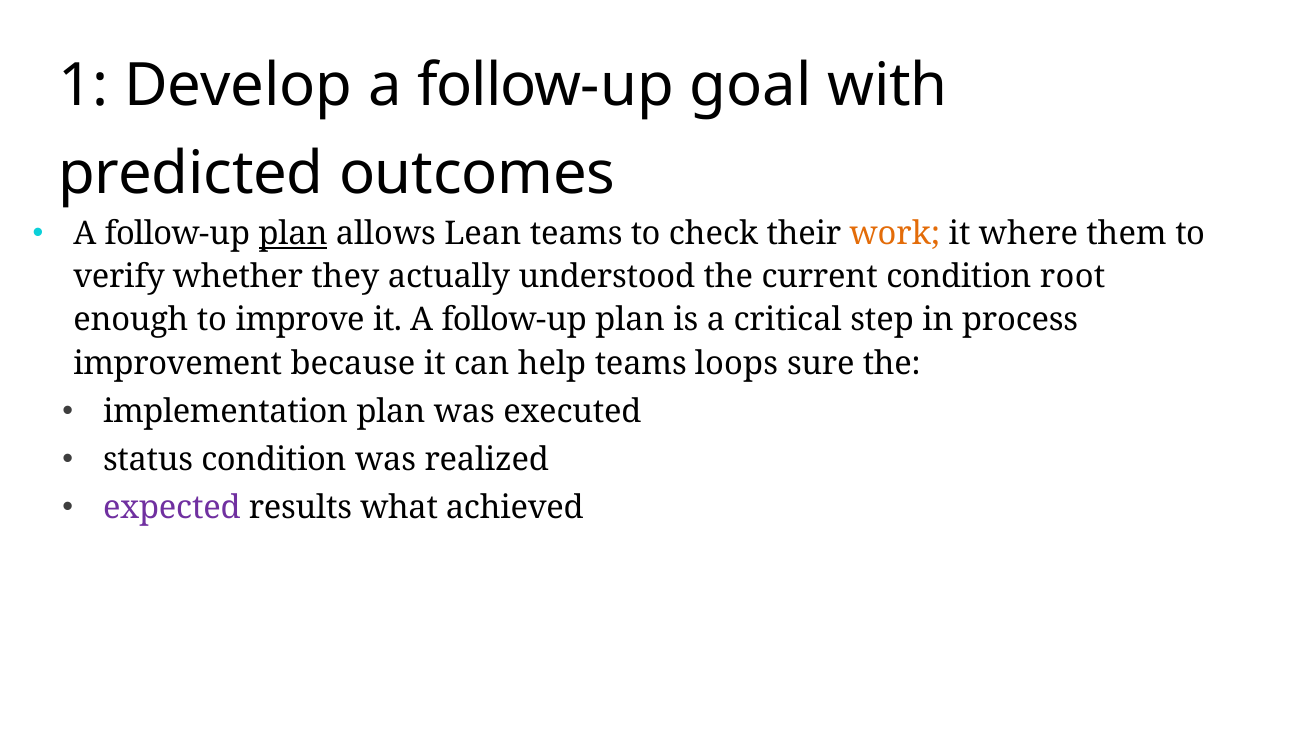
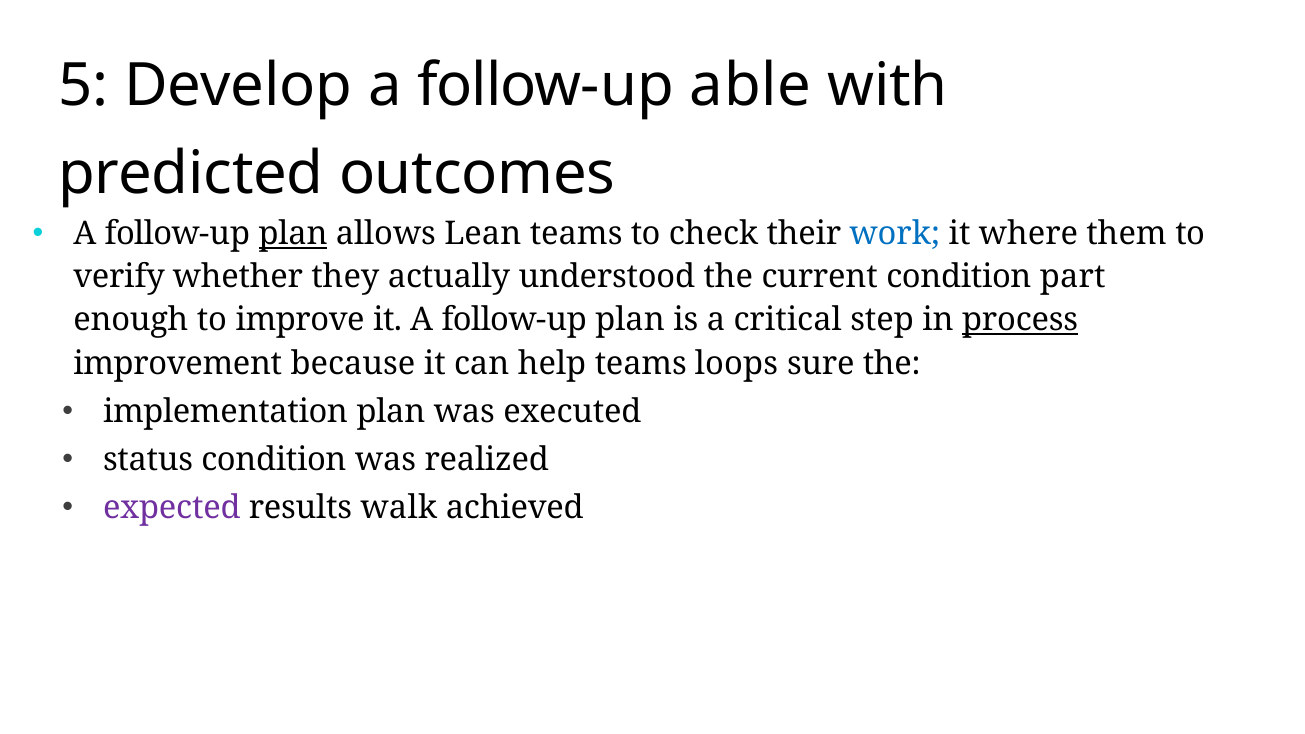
1: 1 -> 5 (84, 86)
goal: goal -> able (751, 86)
work colour: orange -> blue (895, 234)
root: root -> part (1073, 277)
process underline: none -> present (1020, 320)
what: what -> walk (399, 508)
